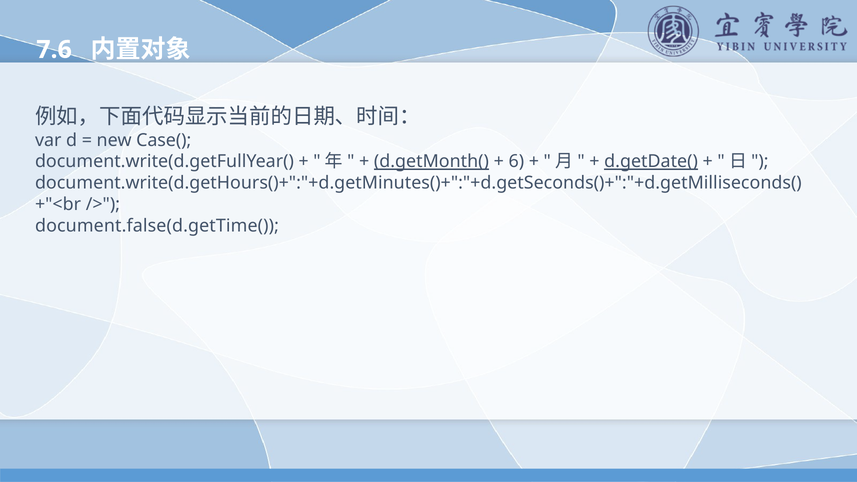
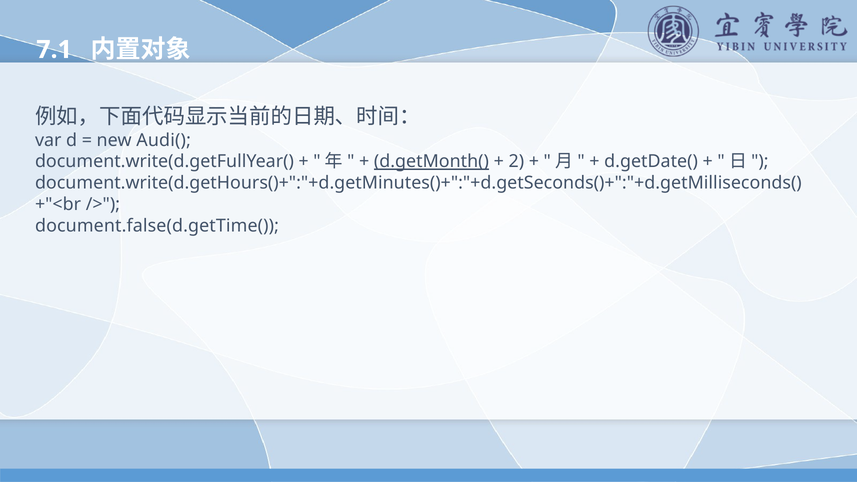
7.6: 7.6 -> 7.1 (54, 50)
Case(: Case( -> Audi( (164, 140)
6: 6 -> 2 (516, 162)
d.getDate( underline: present -> none (651, 162)
